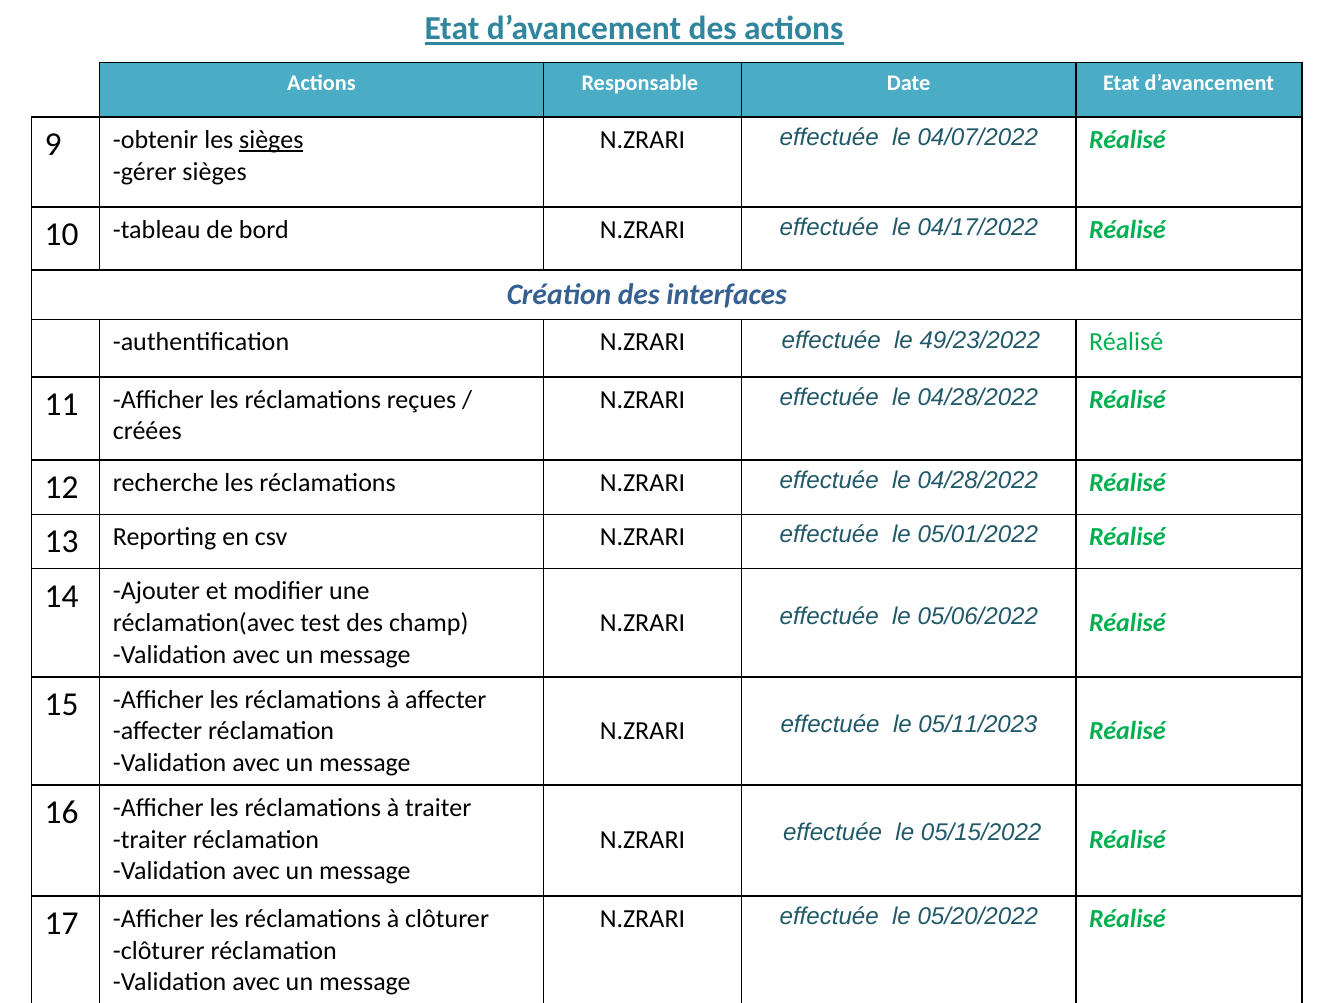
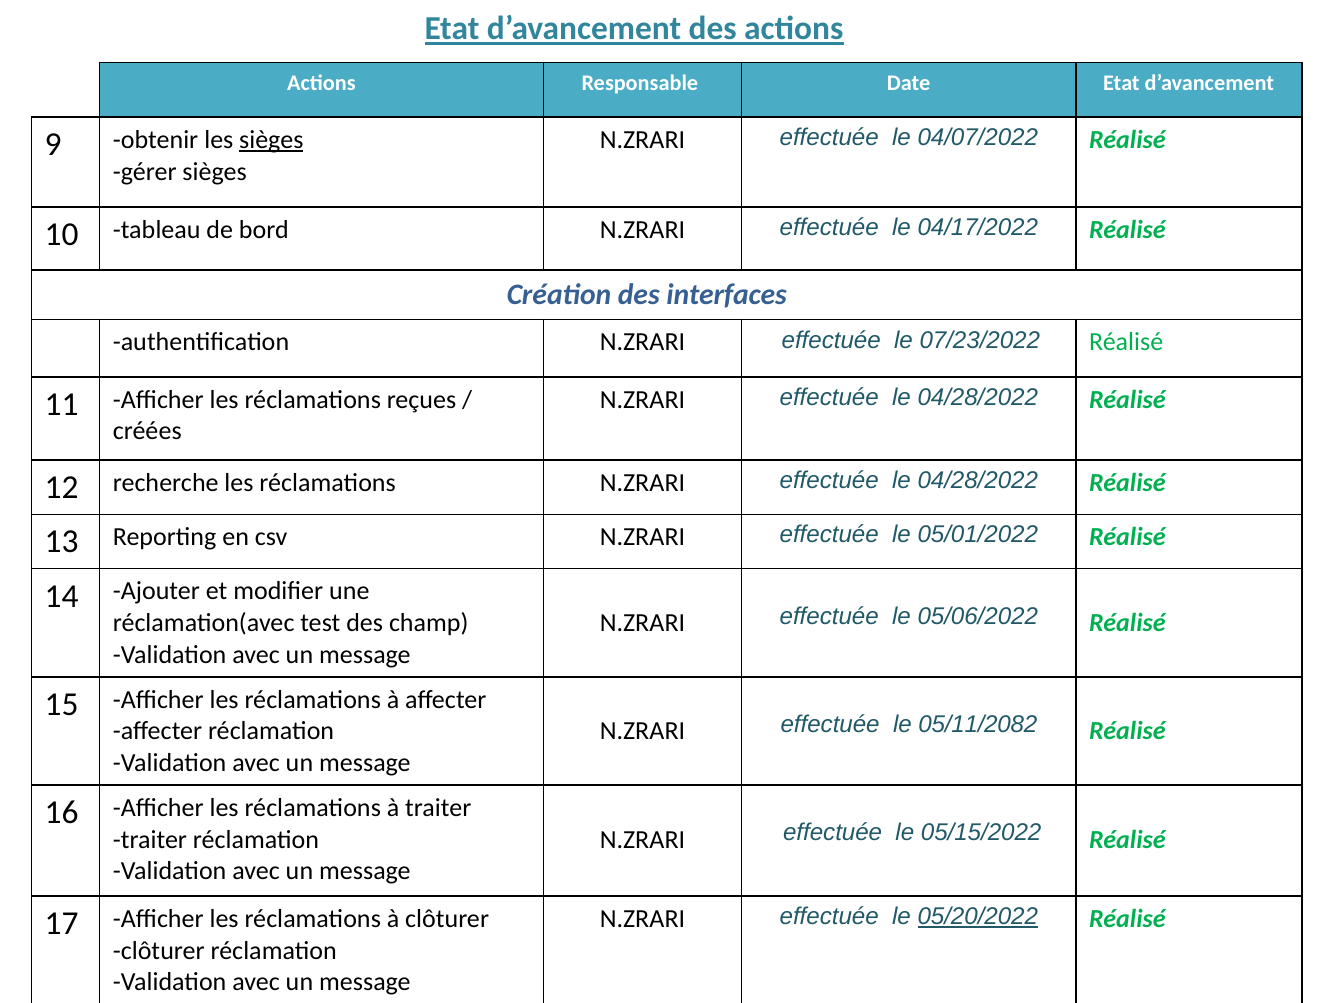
49/23/2022: 49/23/2022 -> 07/23/2022 (980, 340)
05/11/2023: 05/11/2023 -> 05/11/2082 (978, 724)
05/20/2022 underline: none -> present (978, 917)
